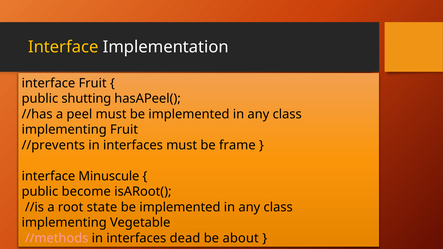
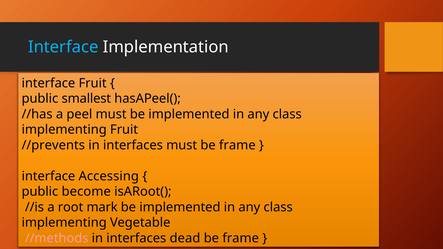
Interface colour: yellow -> light blue (63, 47)
shutting: shutting -> smallest (86, 99)
Minuscule: Minuscule -> Accessing (109, 176)
state: state -> mark (102, 207)
about: about -> frame (241, 238)
